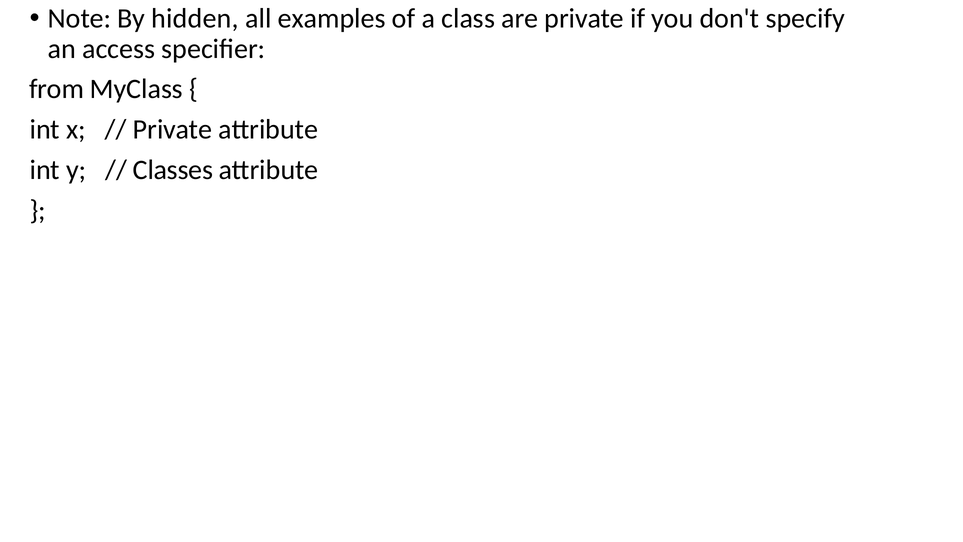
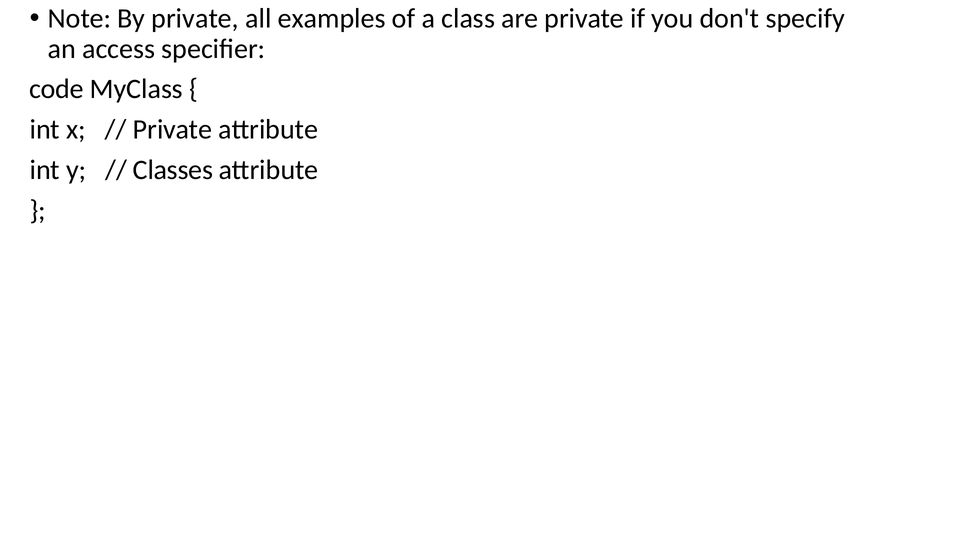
By hidden: hidden -> private (195, 19)
from: from -> code (57, 89)
